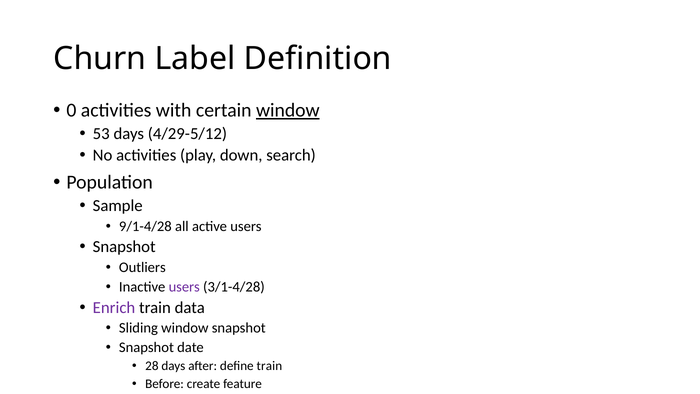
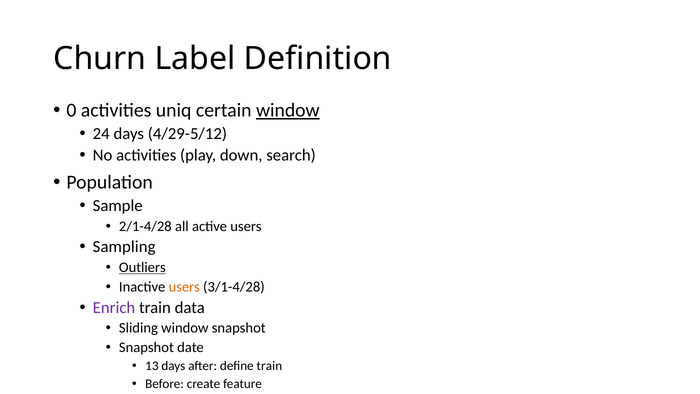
with: with -> uniq (174, 110)
53: 53 -> 24 (101, 134)
9/1-4/28: 9/1-4/28 -> 2/1-4/28 (145, 226)
Snapshot: Snapshot -> Sampling (124, 247)
Outliers underline: none -> present (142, 267)
users colour: purple -> orange (184, 287)
28: 28 -> 13 (152, 366)
